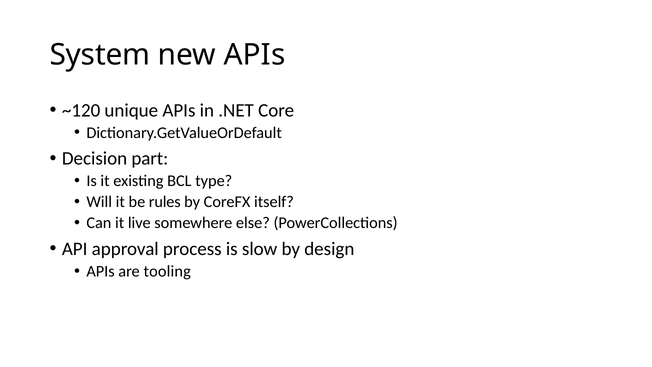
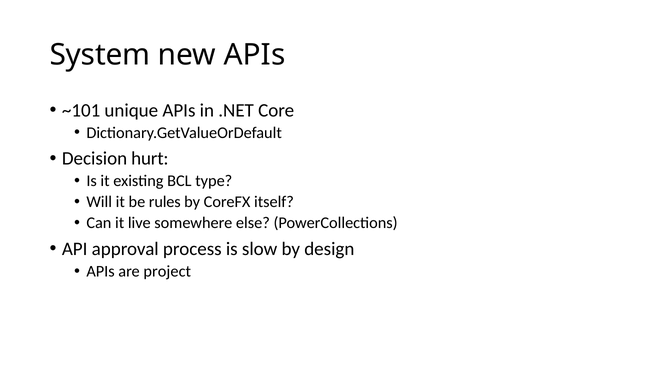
~120: ~120 -> ~101 (81, 110)
part: part -> hurt (150, 158)
tooling: tooling -> project (167, 271)
